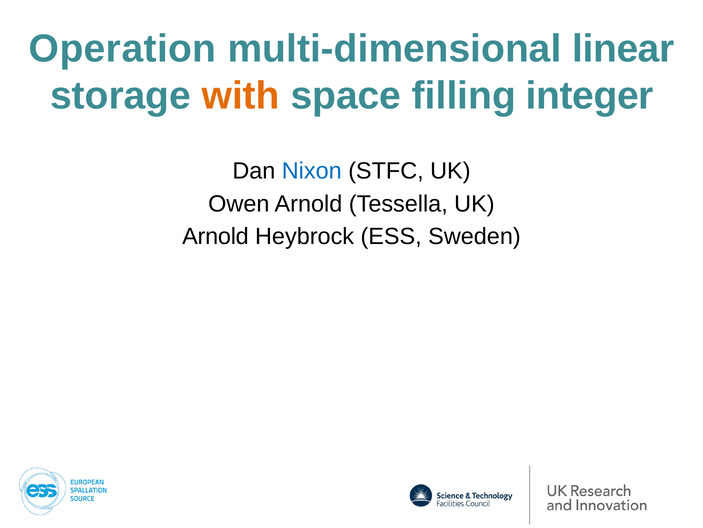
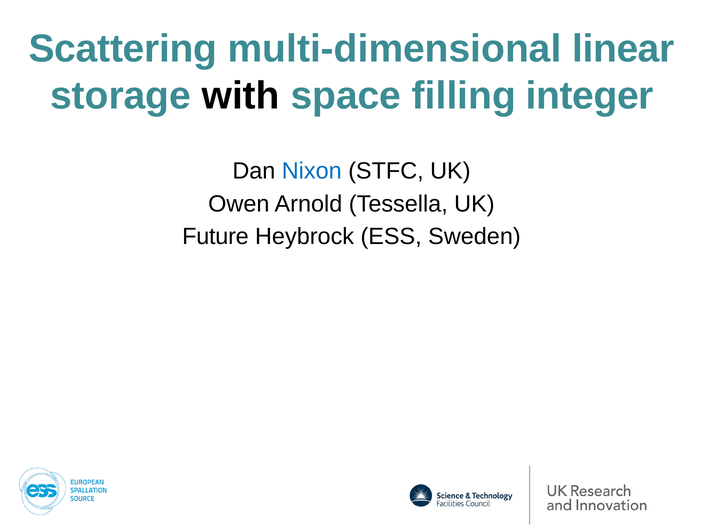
Operation: Operation -> Scattering (123, 49)
with colour: orange -> black (241, 96)
Arnold: Arnold -> Future (215, 236)
